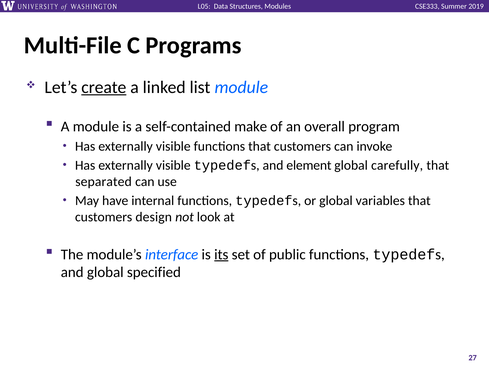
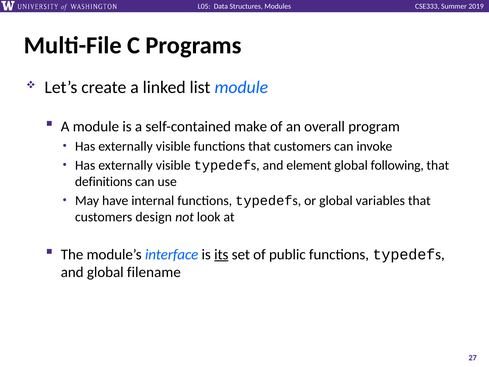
create underline: present -> none (104, 87)
carefully: carefully -> following (397, 165)
separated: separated -> definitions (104, 182)
specified: specified -> filename (154, 272)
